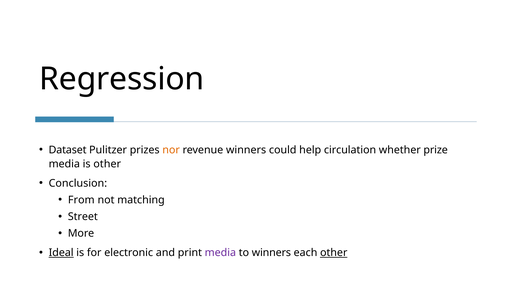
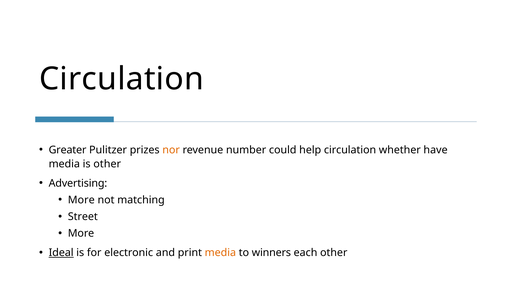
Regression: Regression -> Circulation (121, 79)
Dataset: Dataset -> Greater (68, 150)
revenue winners: winners -> number (246, 150)
prize: prize -> have (436, 150)
Conclusion: Conclusion -> Advertising (78, 184)
From: From -> More (81, 200)
media colour: purple -> orange (220, 253)
other underline: present -> none (334, 253)
